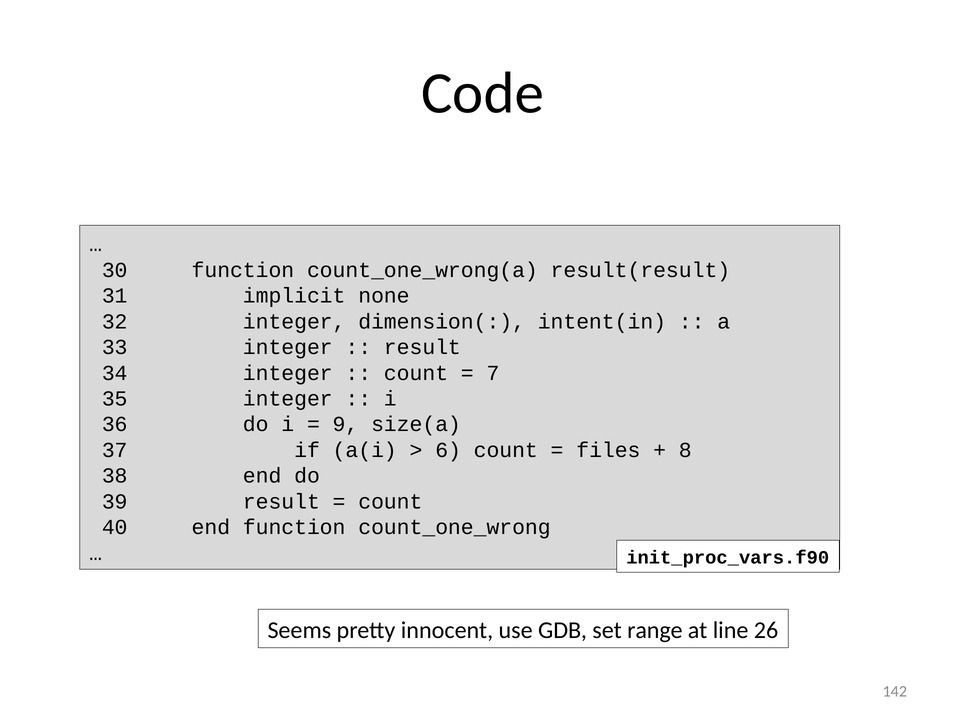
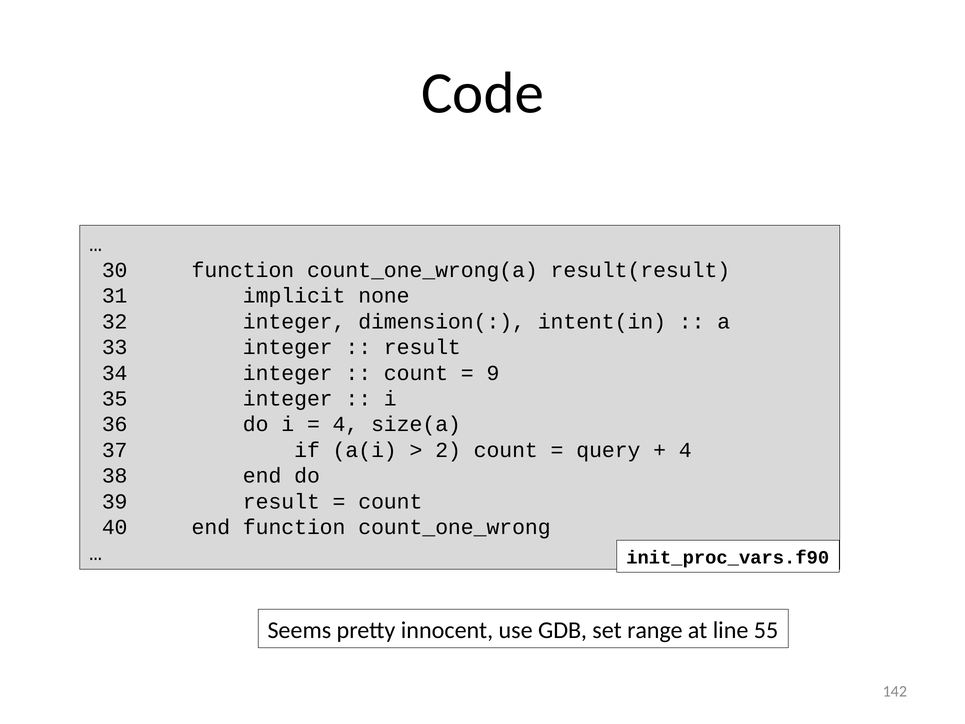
7: 7 -> 9 (493, 373)
9: 9 -> 4 (345, 424)
6: 6 -> 2 (448, 450)
files: files -> query (608, 450)
8: 8 -> 4 (685, 450)
26: 26 -> 55 (766, 630)
